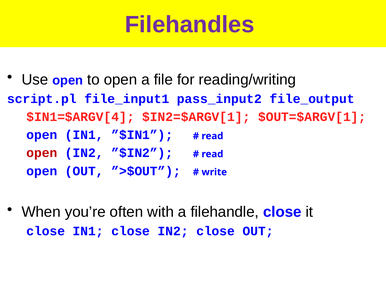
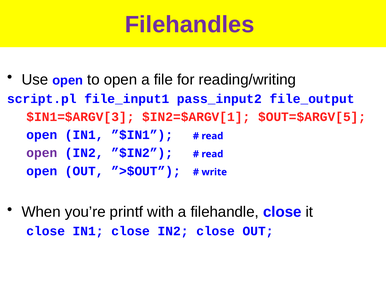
$IN1=$ARGV[4: $IN1=$ARGV[4 -> $IN1=$ARGV[3 (80, 117)
$OUT=$ARGV[1: $OUT=$ARGV[1 -> $OUT=$ARGV[5 (312, 117)
open colour: red -> purple (42, 153)
often: often -> printf (126, 212)
